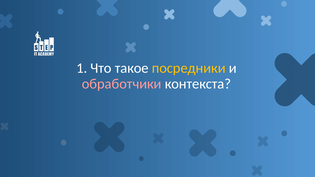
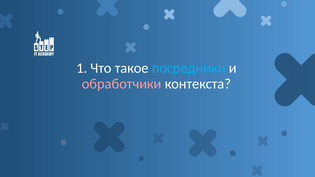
посредники colour: yellow -> light blue (189, 68)
